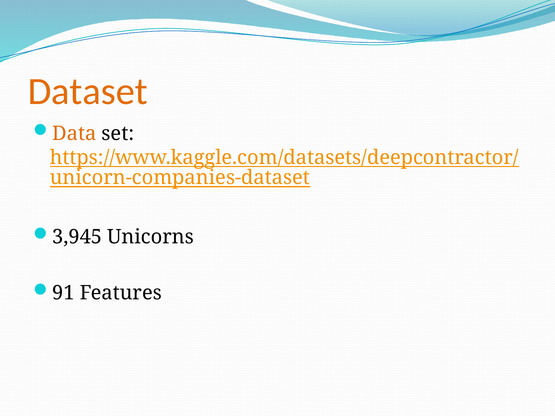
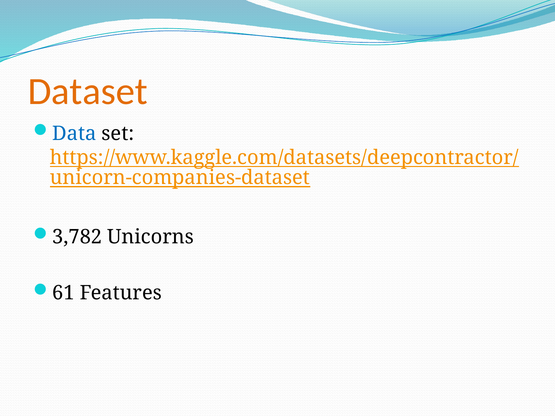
Data colour: orange -> blue (74, 134)
3,945: 3,945 -> 3,782 (77, 237)
91: 91 -> 61 (63, 293)
